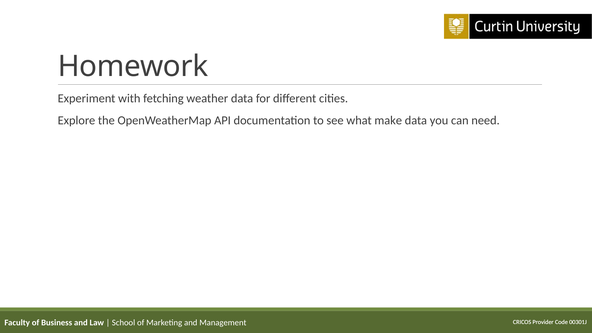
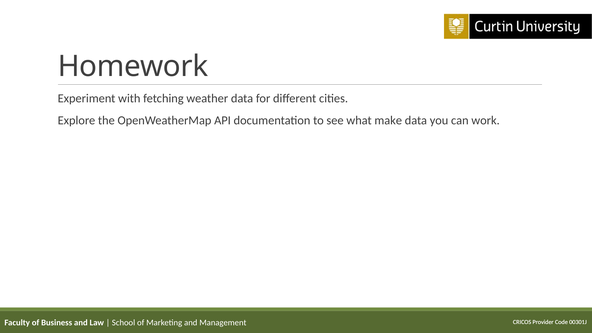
need: need -> work (486, 120)
